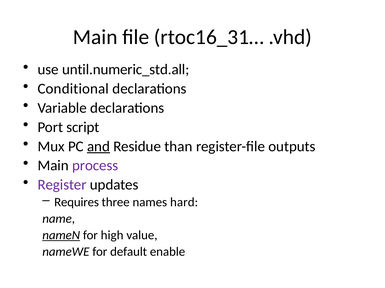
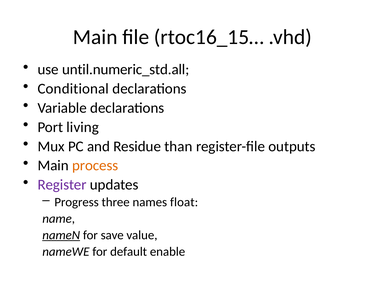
rtoc16_31…: rtoc16_31… -> rtoc16_15… (209, 37)
script: script -> living (83, 127)
and underline: present -> none (98, 147)
process colour: purple -> orange (95, 166)
Requires: Requires -> Progress (77, 203)
hard: hard -> float (184, 203)
high: high -> save (112, 236)
